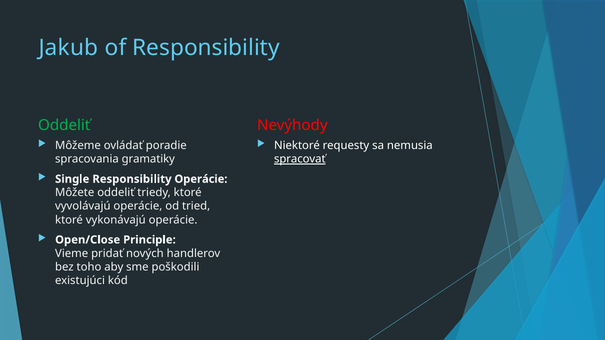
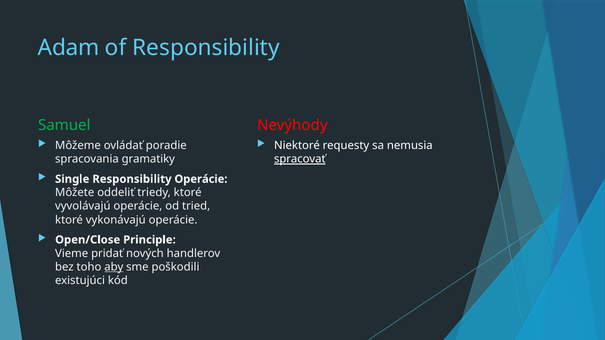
Jakub: Jakub -> Adam (69, 48)
Oddeliť: Oddeliť -> Samuel (64, 126)
aby underline: none -> present (114, 267)
